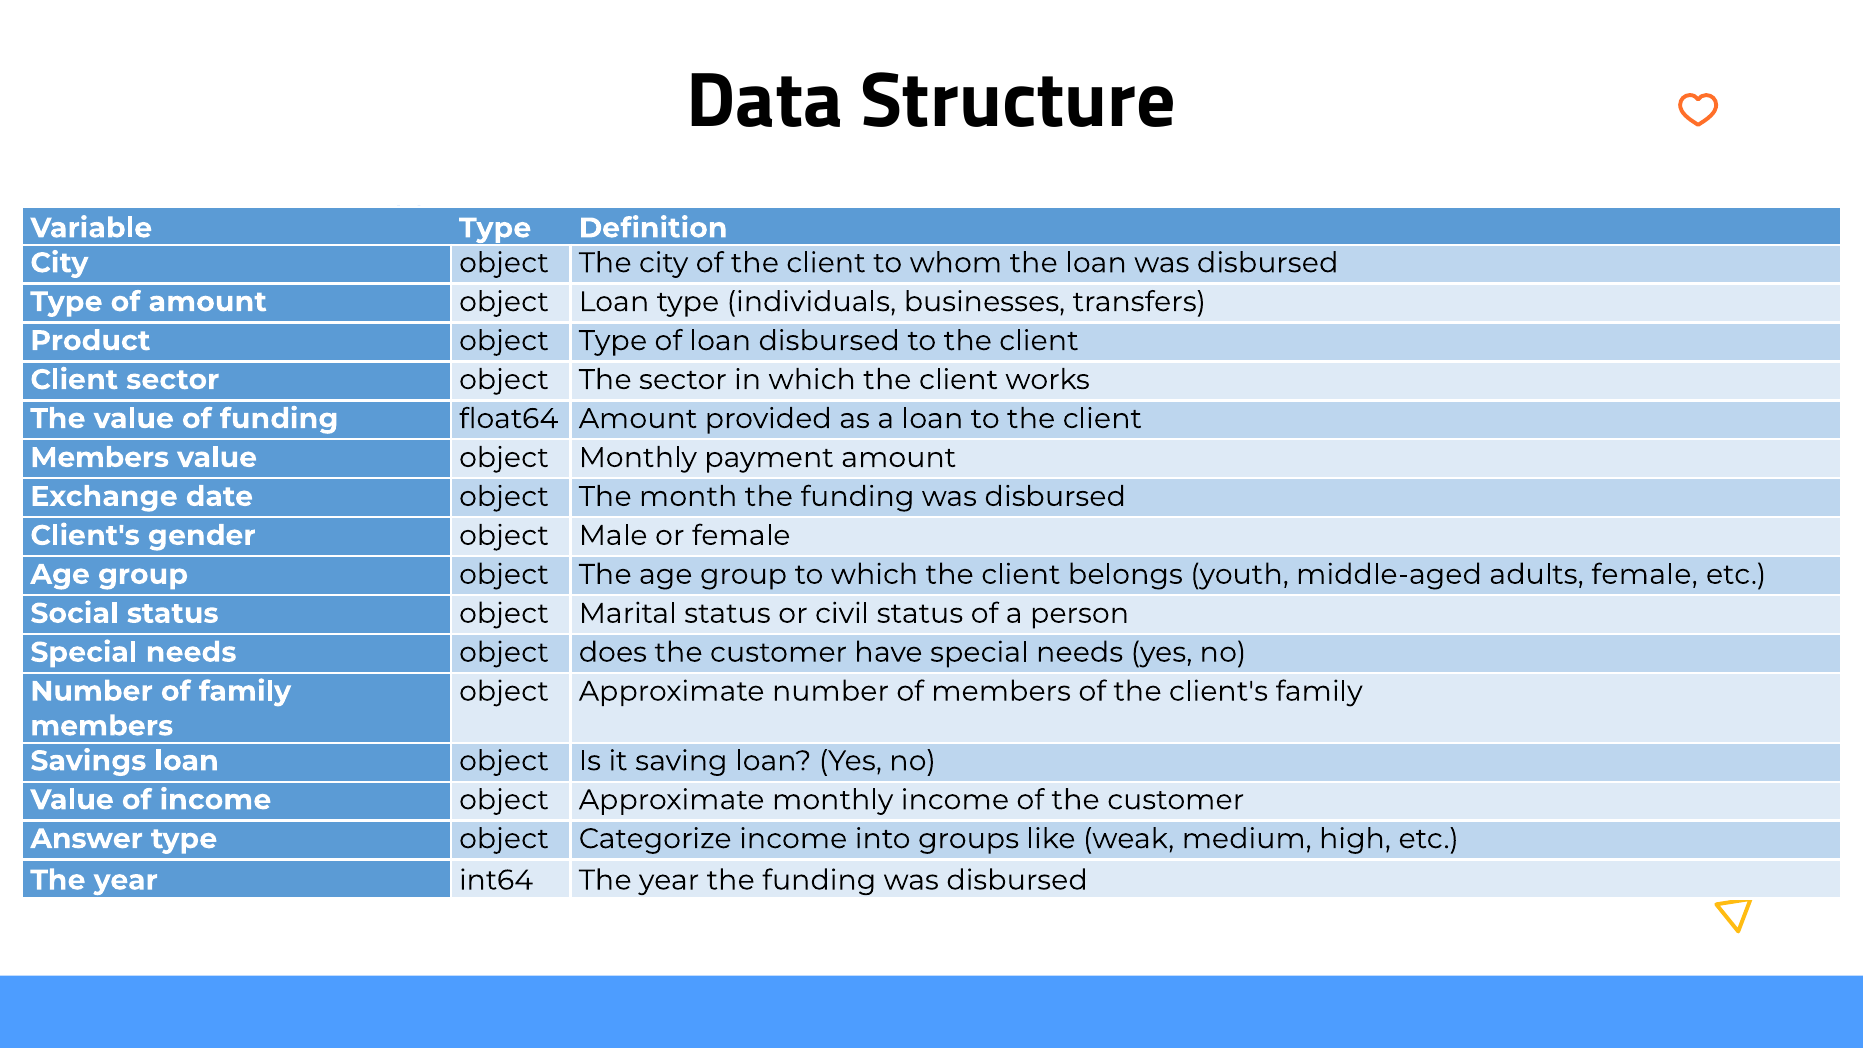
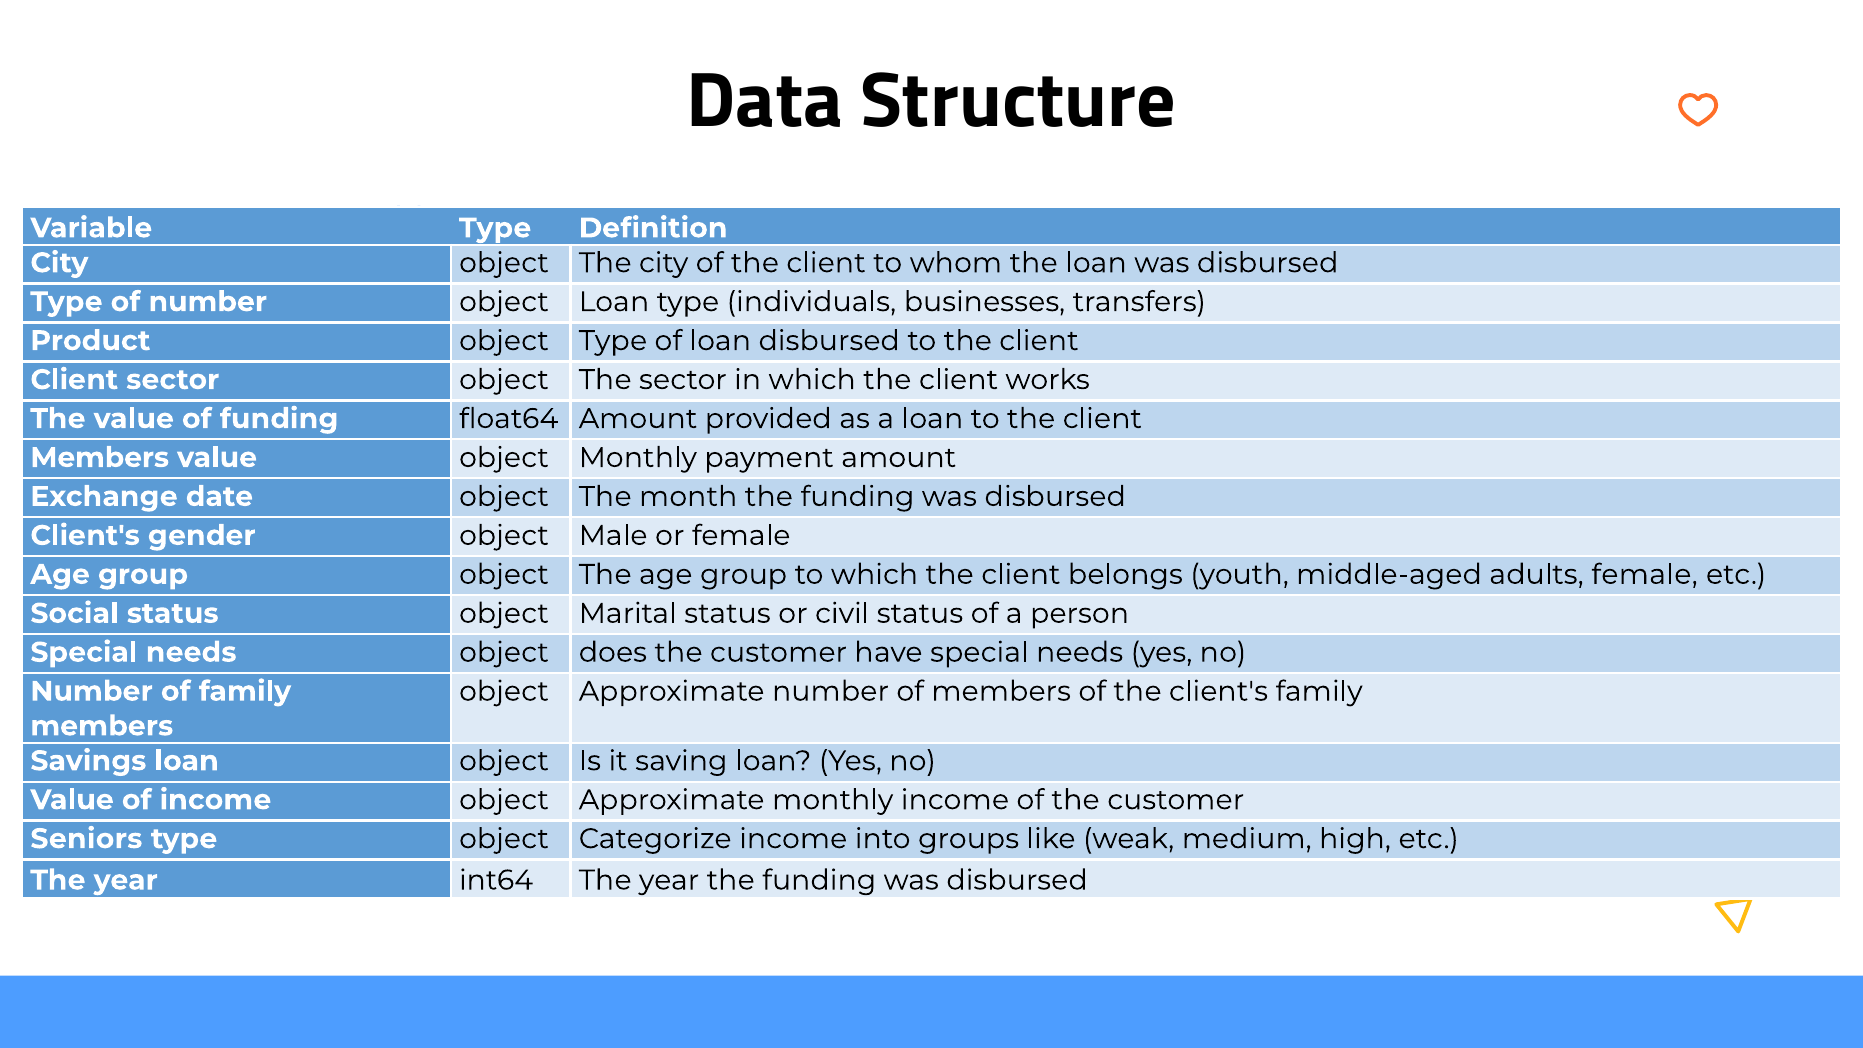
of amount: amount -> number (208, 302)
Answer: Answer -> Seniors (86, 839)
